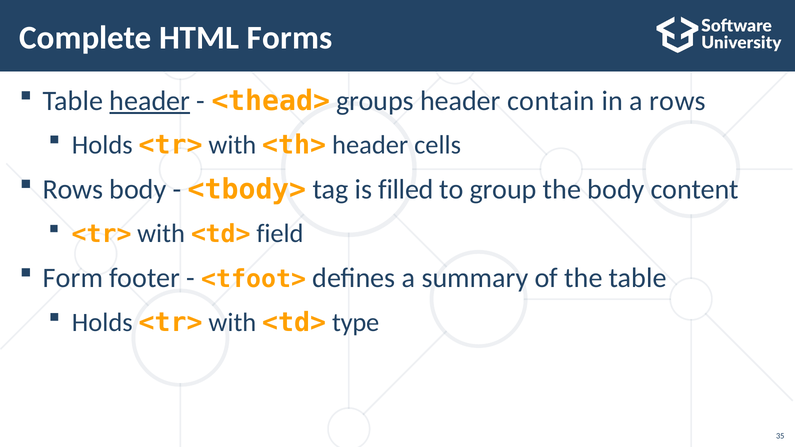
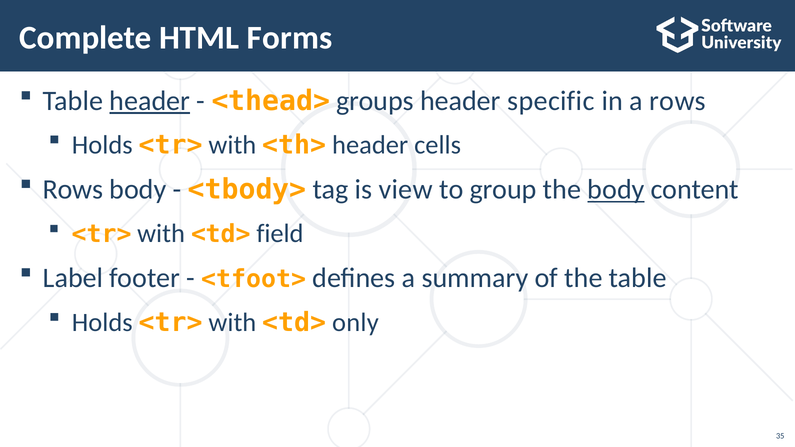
contain: contain -> specific (551, 101)
filled: filled -> view (406, 190)
body underline: none -> present (616, 190)
Form: Form -> Label (73, 278)
type: type -> only (355, 323)
